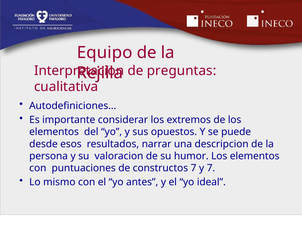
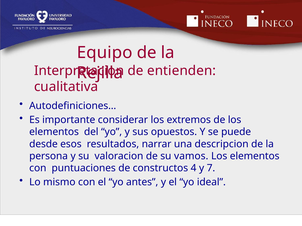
preguntas: preguntas -> entienden (182, 71)
humor: humor -> vamos (191, 156)
constructos 7: 7 -> 4 (194, 168)
